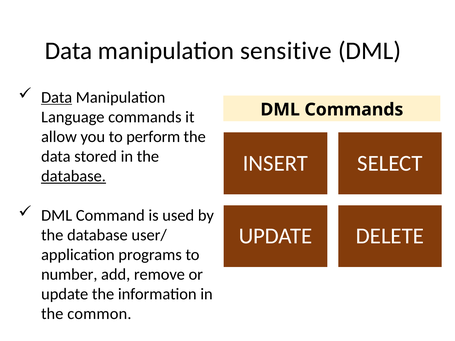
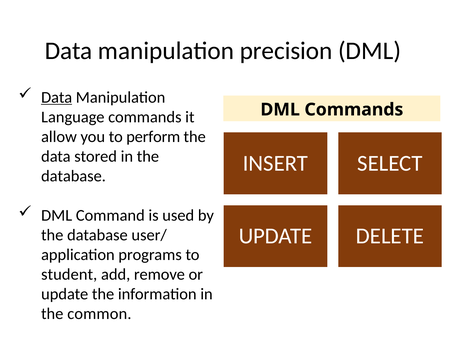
sensitive: sensitive -> precision (286, 51)
database underline: present -> none (73, 176)
number: number -> student (69, 275)
